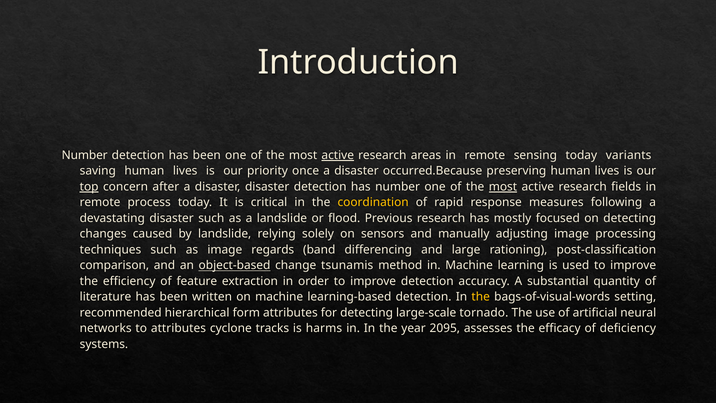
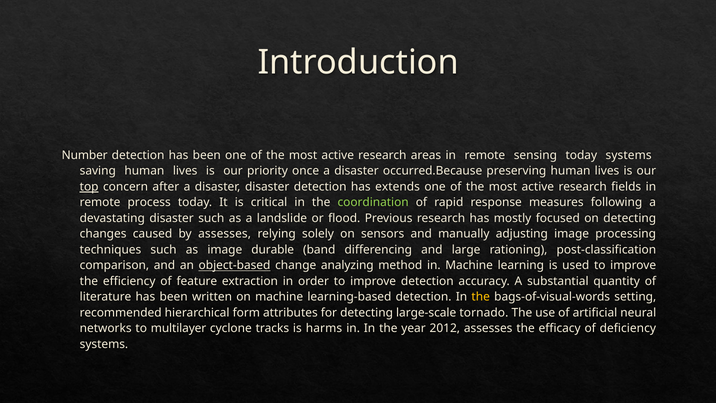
active underline: present -> none (338, 155)
today variants: variants -> systems (629, 155)
has number: number -> extends (398, 187)
most underline: present -> none (503, 187)
coordination colour: yellow -> light green (373, 202)
by landslide: landslide -> assesses (225, 234)
regards: regards -> durable (273, 250)
tsunamis: tsunamis -> analyzing (347, 265)
to attributes: attributes -> multilayer (179, 328)
2095: 2095 -> 2012 (445, 328)
